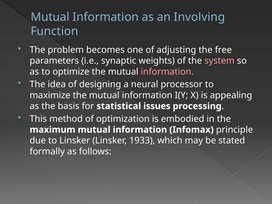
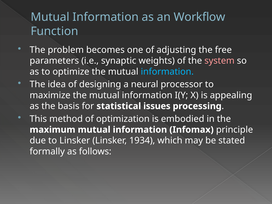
Involving: Involving -> Workflow (200, 17)
information colour: pink -> light blue (167, 72)
1933: 1933 -> 1934 (142, 141)
